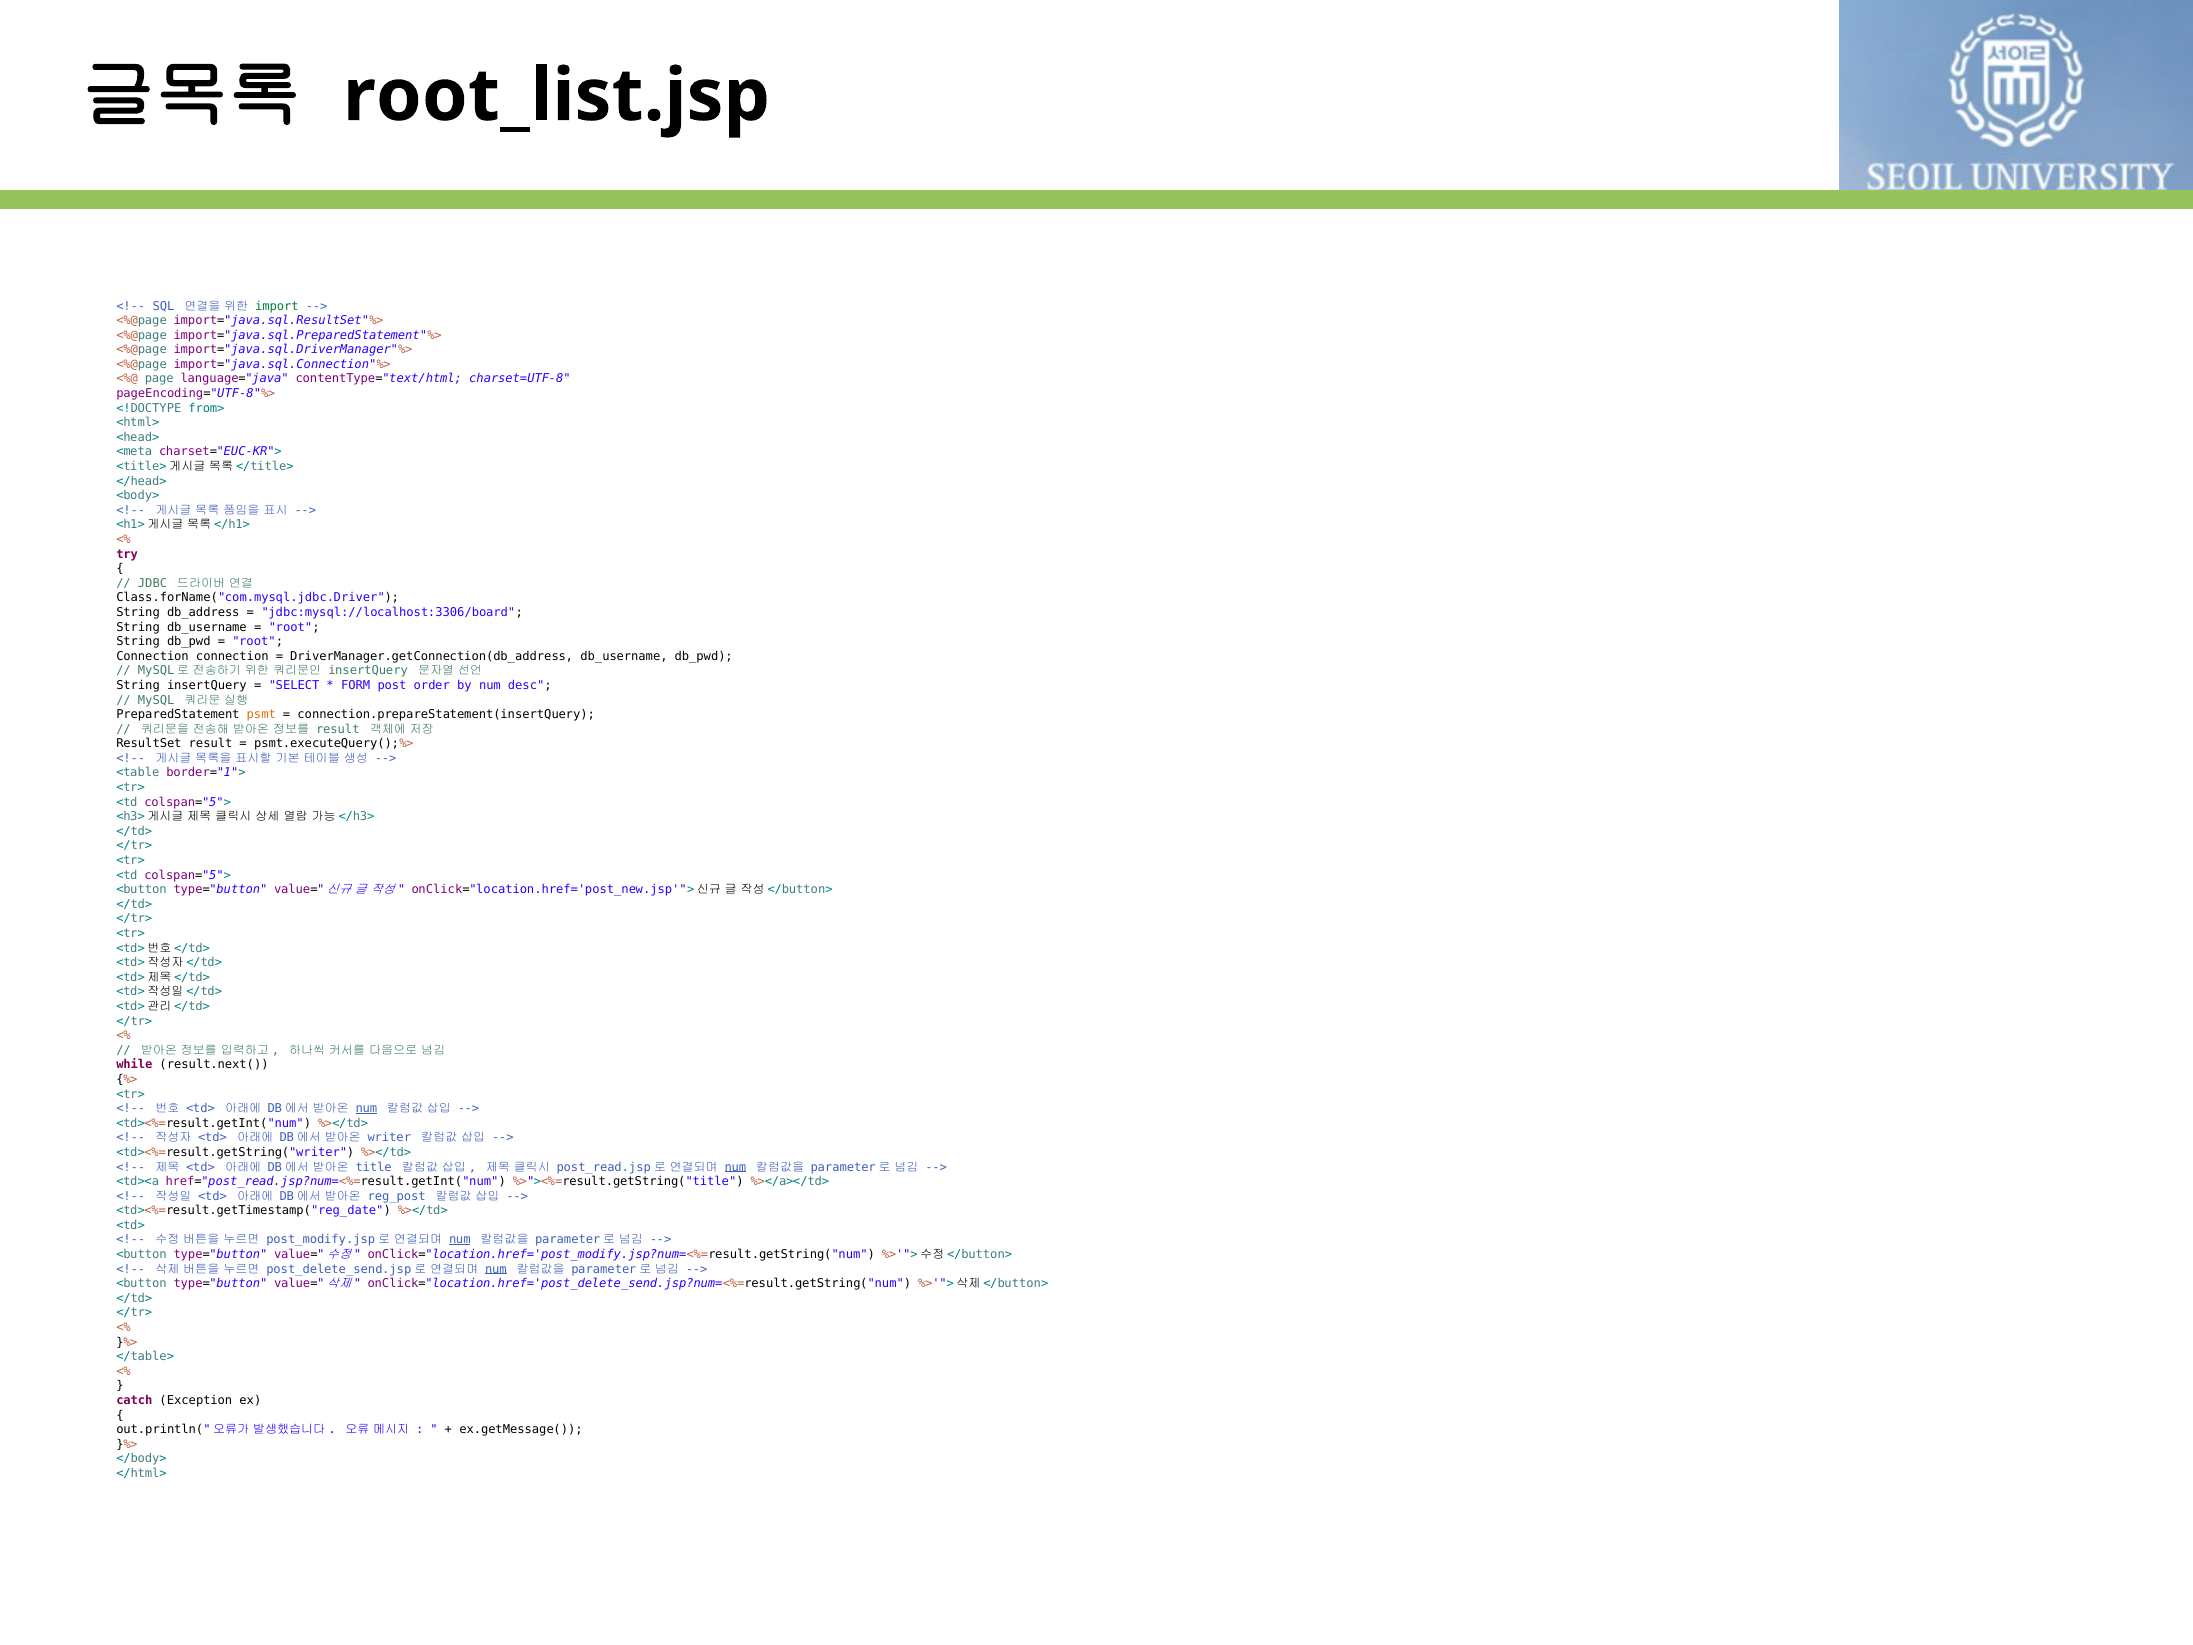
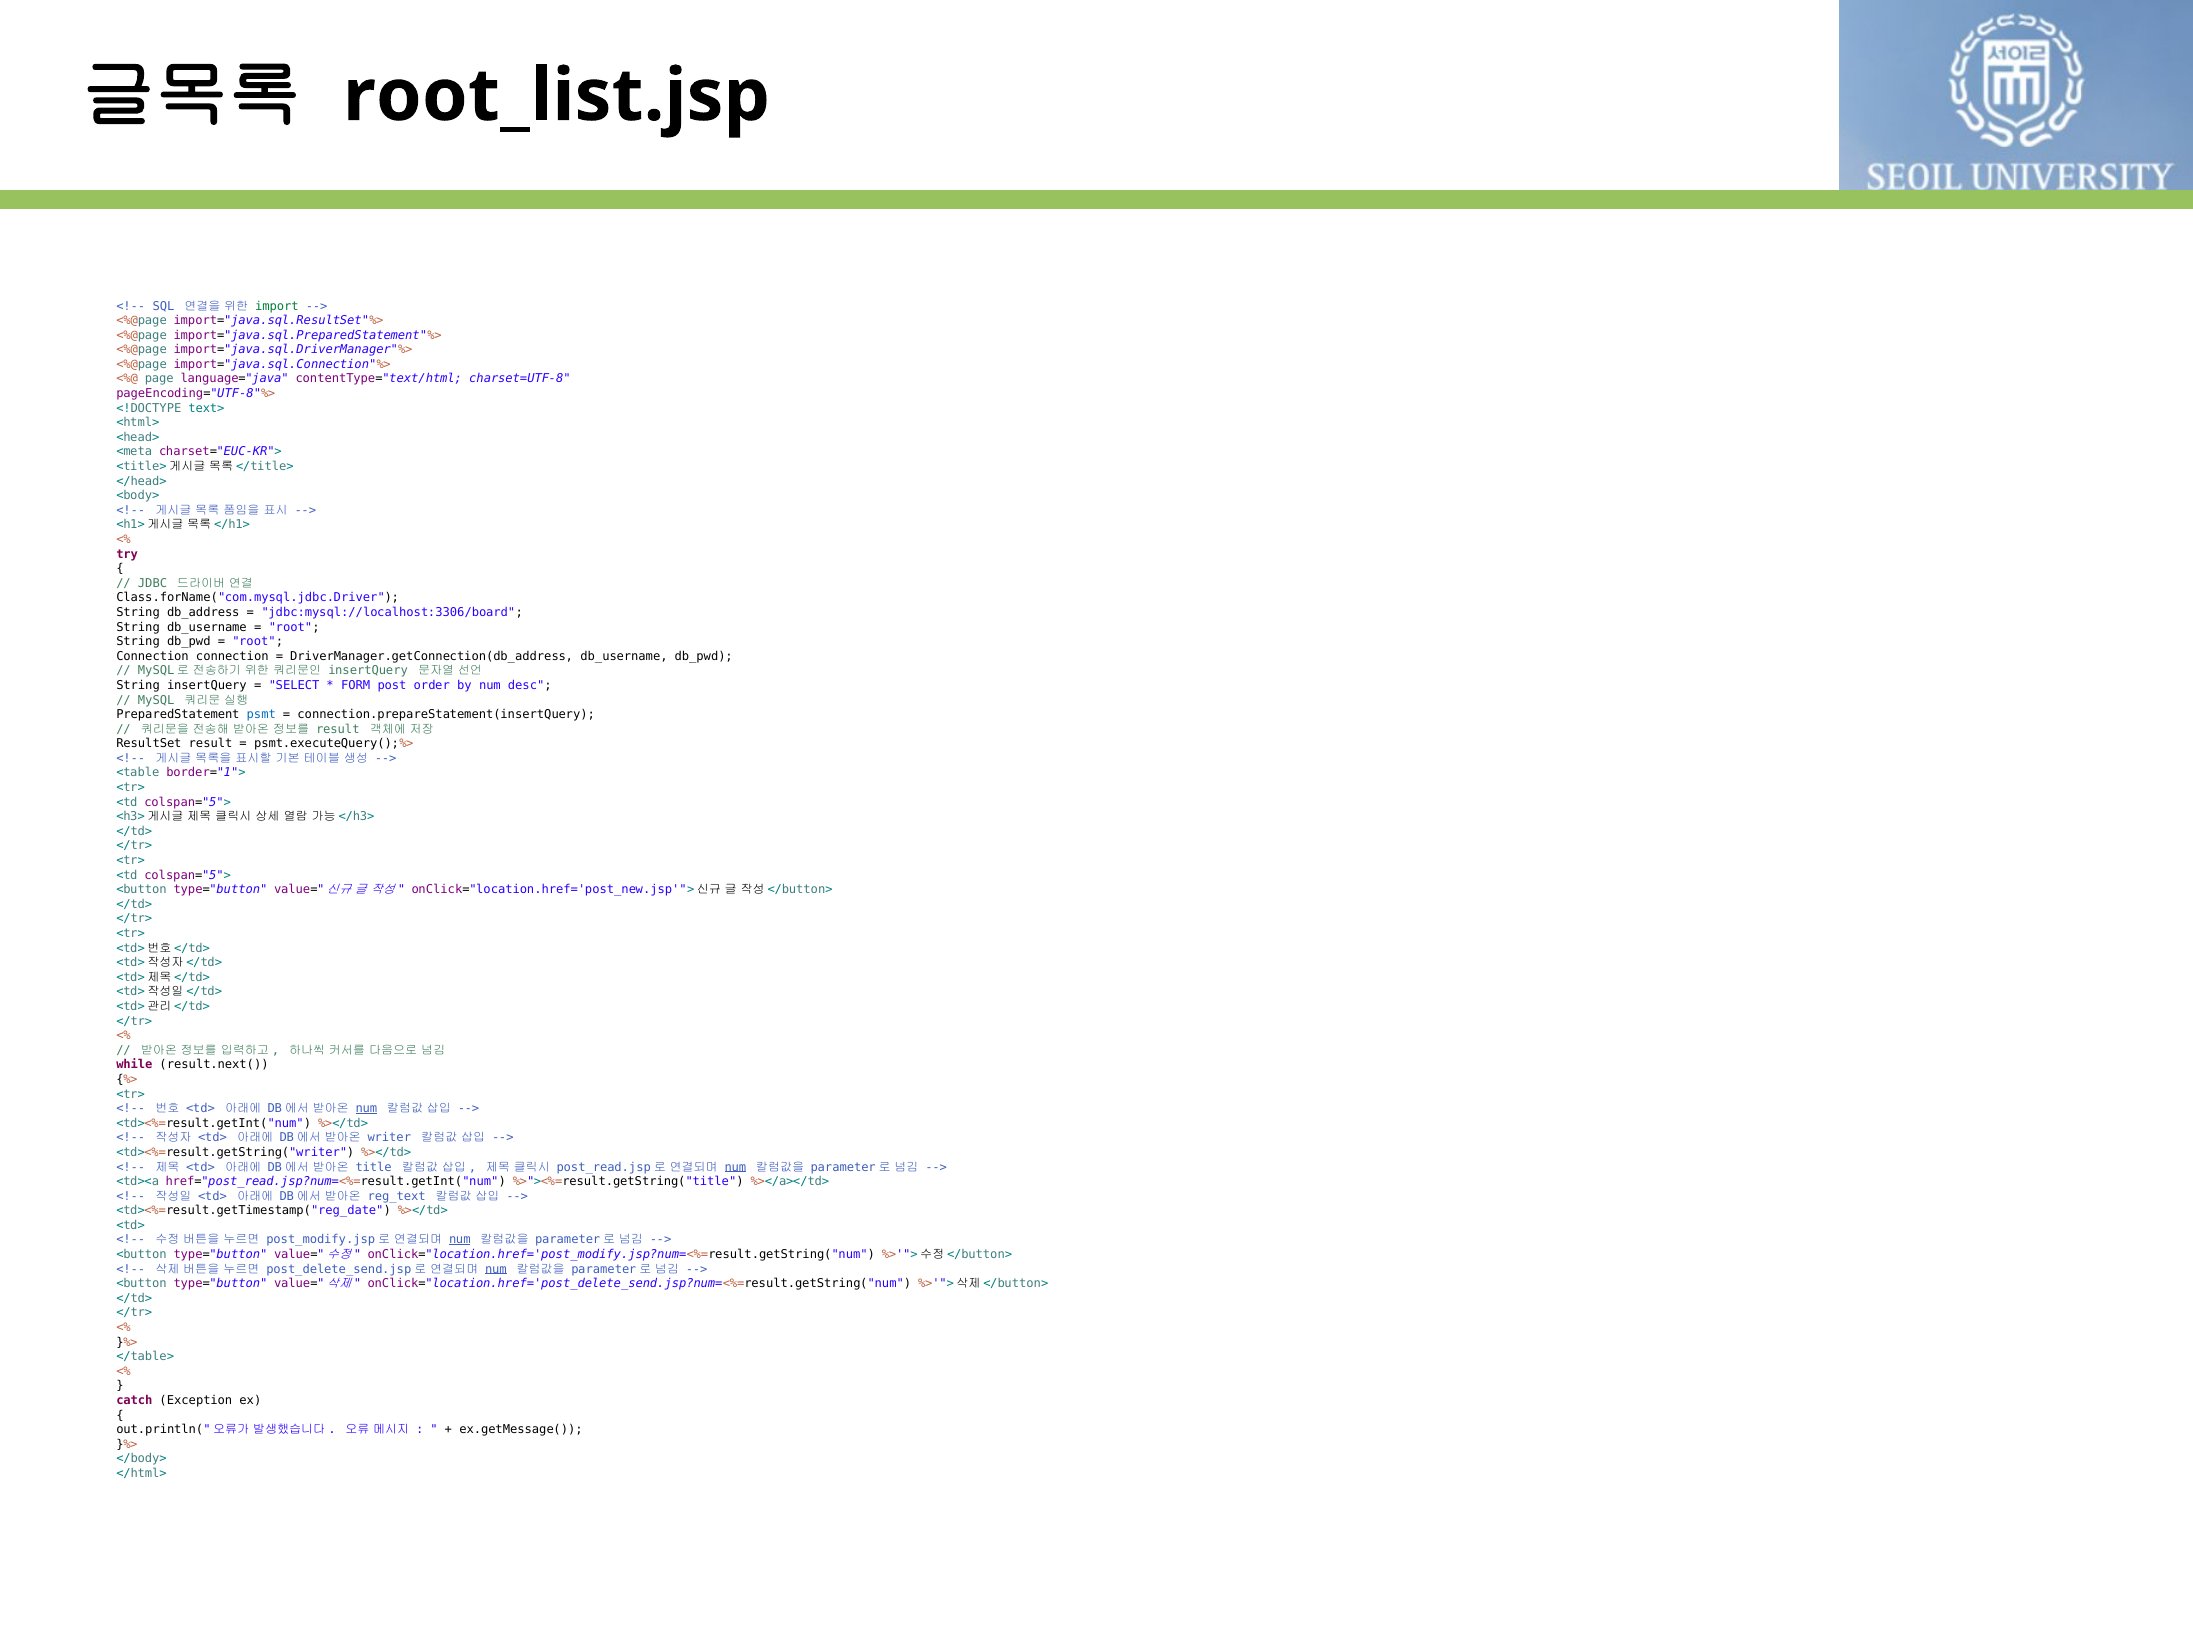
from>: from> -> text> (206, 408)
psmt colour: orange -> blue (261, 714)
reg_post: reg_post -> reg_text (397, 1196)
